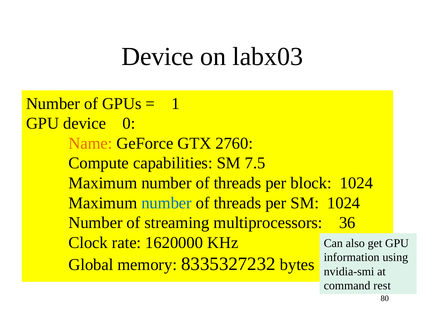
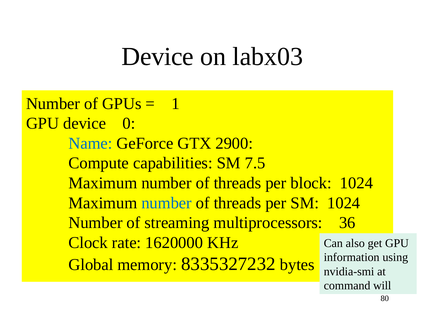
Name colour: orange -> blue (90, 143)
2760: 2760 -> 2900 (234, 143)
rest: rest -> will (382, 286)
